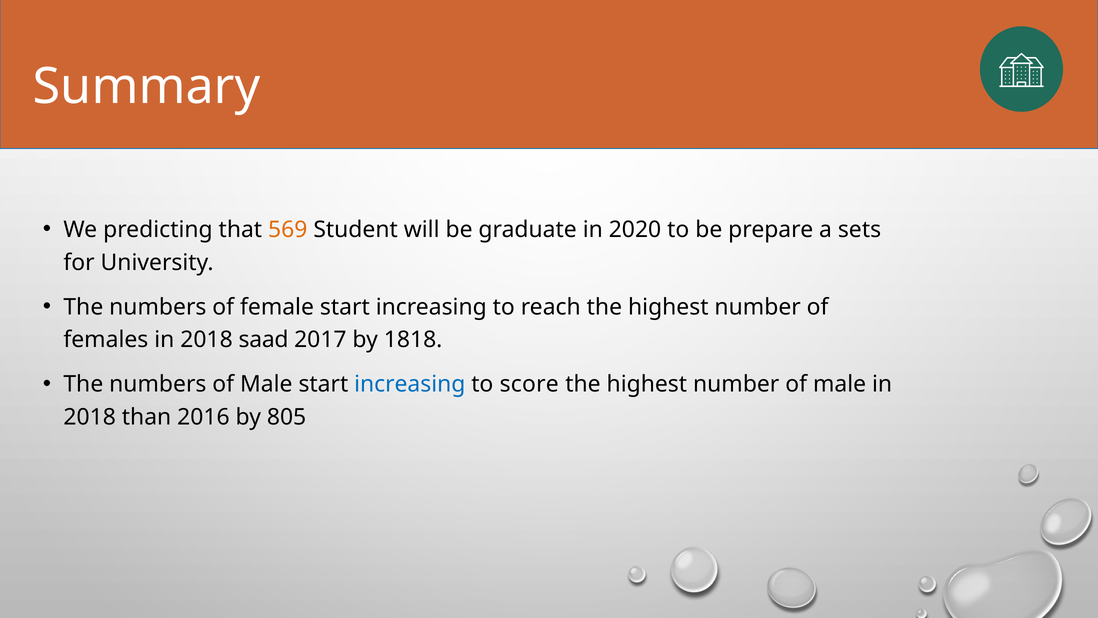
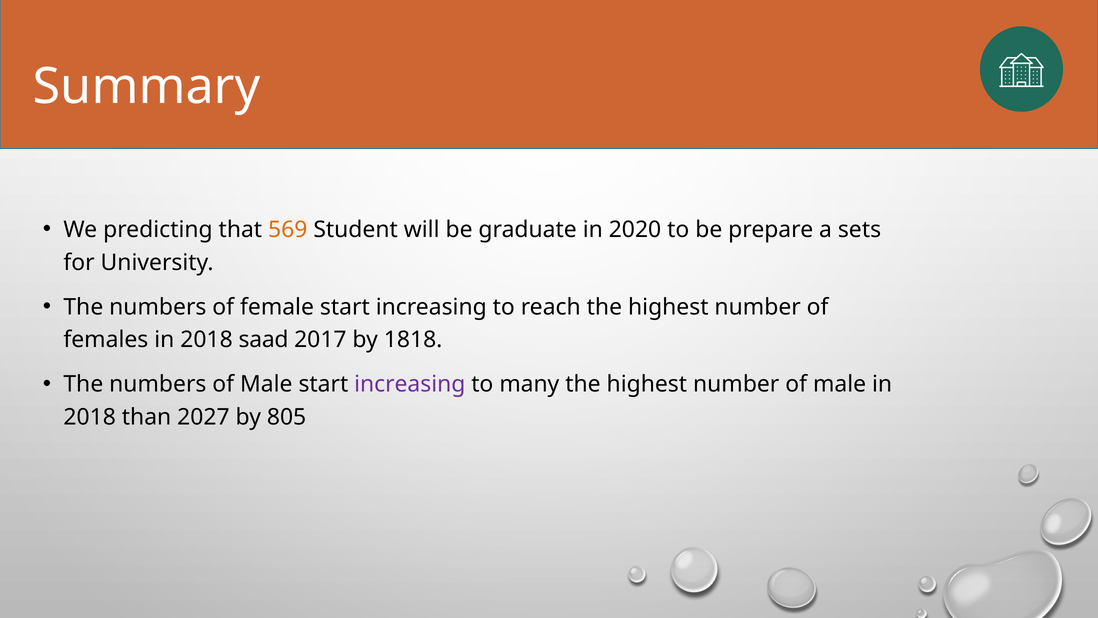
increasing colour: blue -> purple (410, 384)
score: score -> many (529, 384)
2016: 2016 -> 2027 (203, 417)
